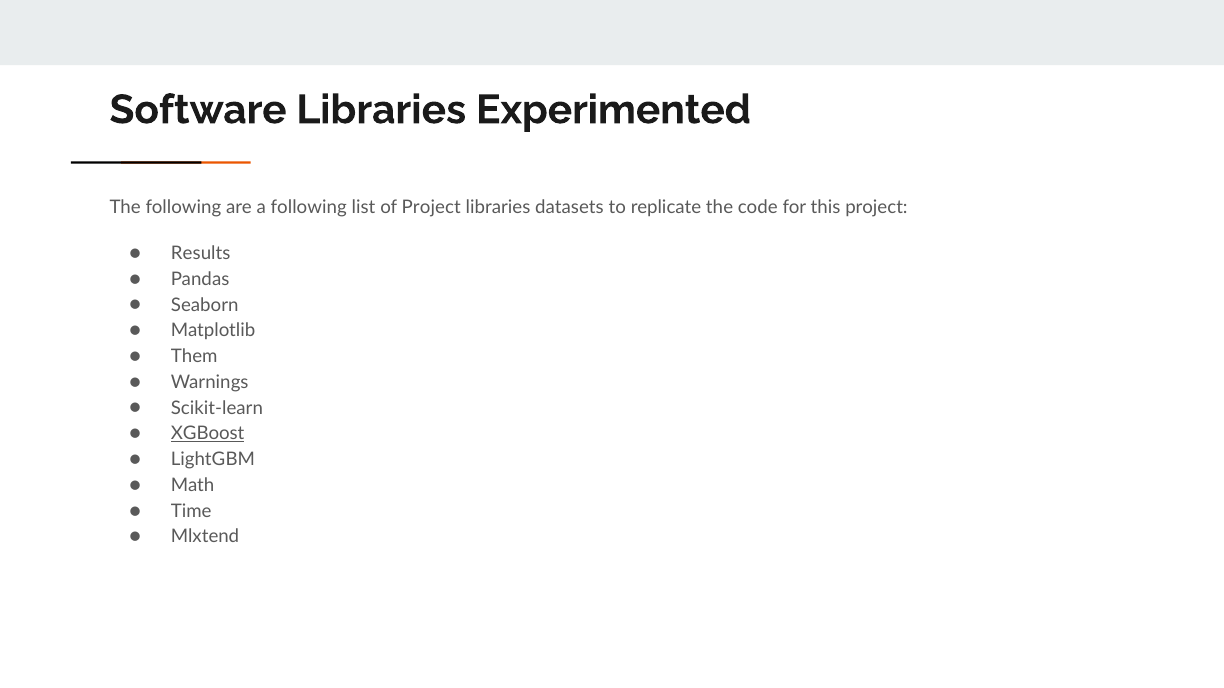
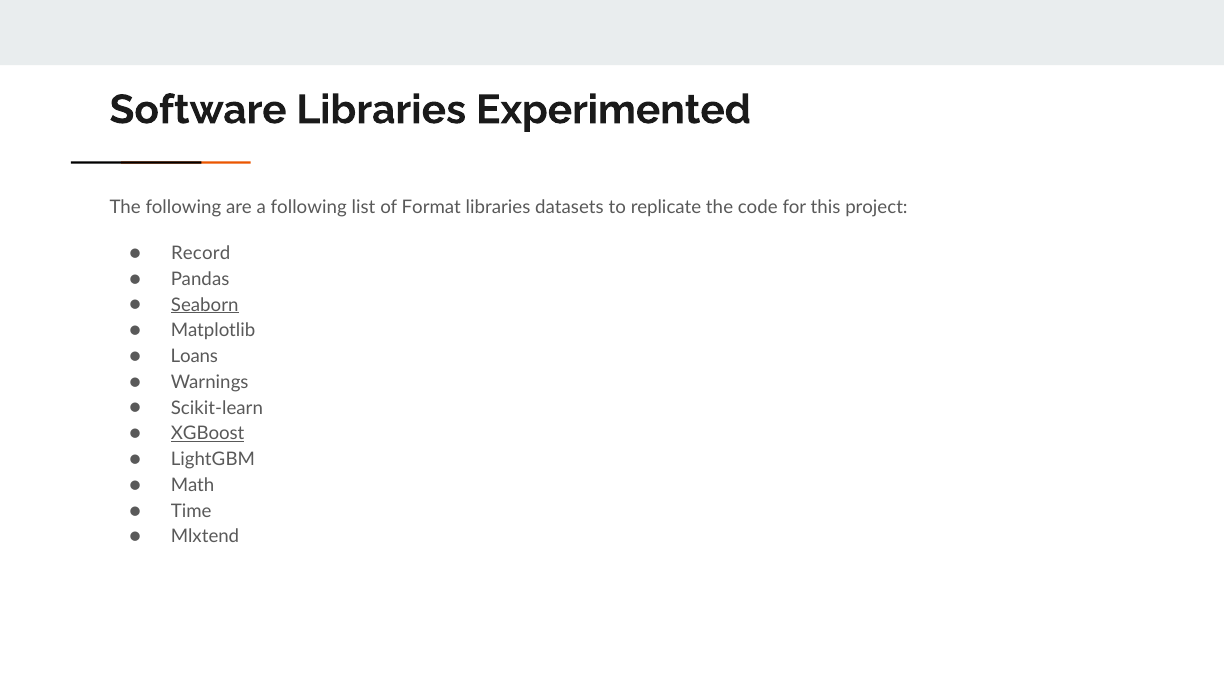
of Project: Project -> Format (431, 207)
Results: Results -> Record (201, 254)
Seaborn underline: none -> present (205, 305)
Them: Them -> Loans (194, 357)
